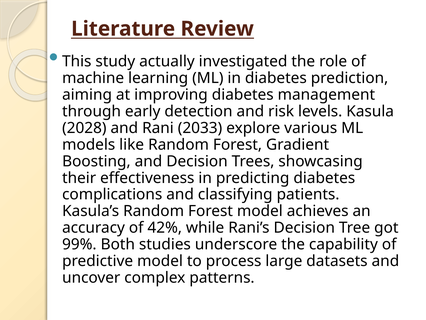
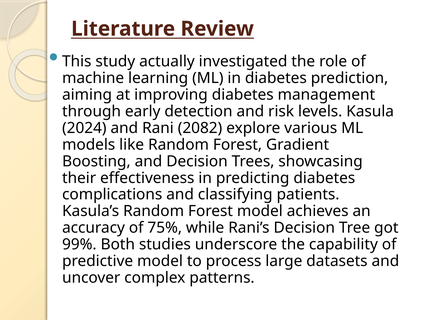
2028: 2028 -> 2024 (84, 128)
2033: 2033 -> 2082 (200, 128)
42%: 42% -> 75% (165, 227)
